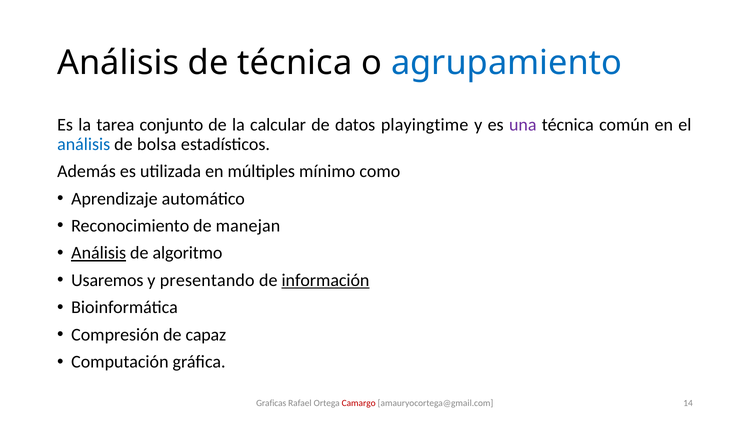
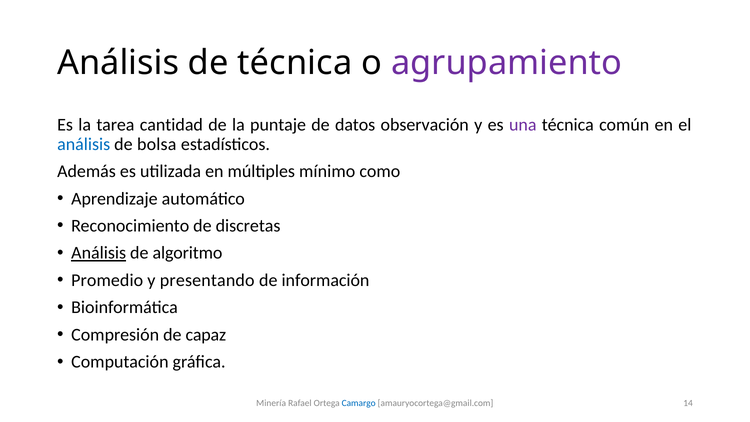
agrupamiento colour: blue -> purple (507, 63)
conjunto: conjunto -> cantidad (171, 125)
calcular: calcular -> puntaje (278, 125)
playingtime: playingtime -> observación (425, 125)
manejan: manejan -> discretas (248, 226)
Usaremos: Usaremos -> Promedio (107, 280)
información underline: present -> none (325, 280)
Graficas: Graficas -> Minería (271, 403)
Camargo colour: red -> blue (359, 403)
